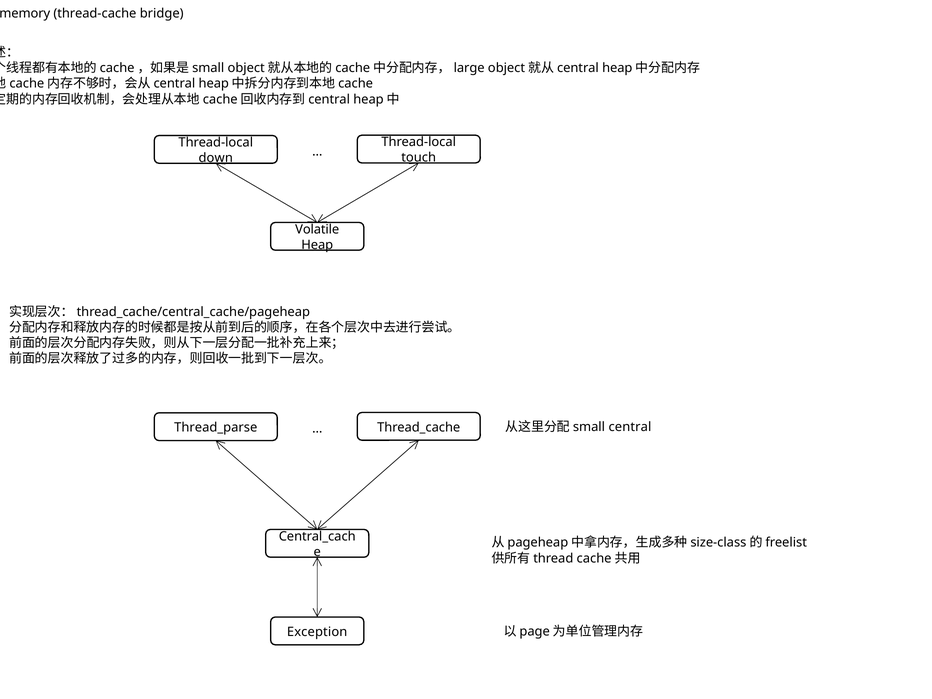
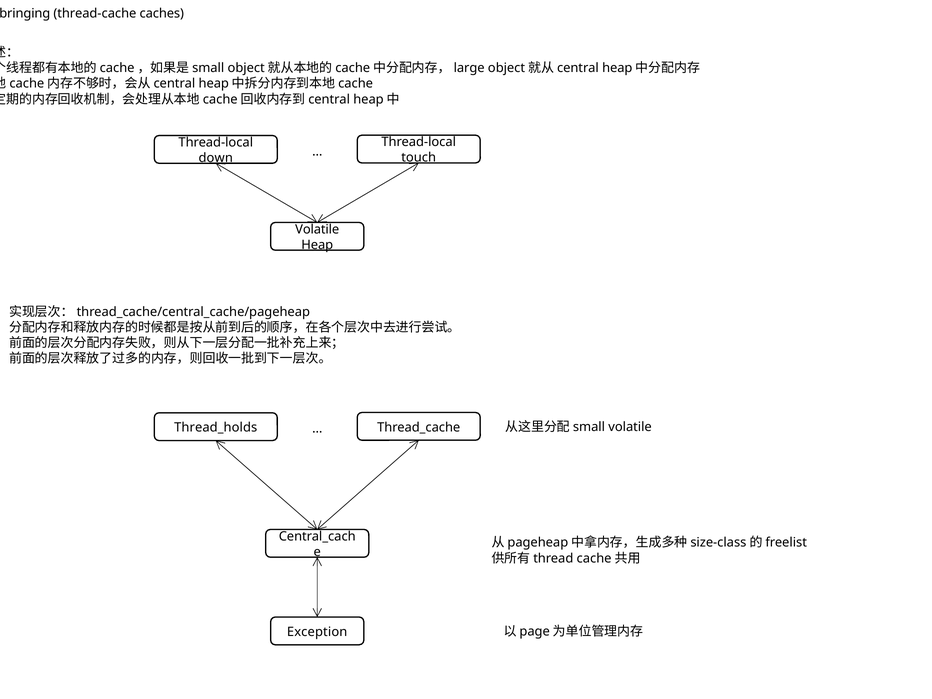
memory: memory -> bringing (25, 13)
bridge: bridge -> caches (162, 13)
central: central -> volatile (630, 427)
Thread_parse: Thread_parse -> Thread_holds (216, 428)
